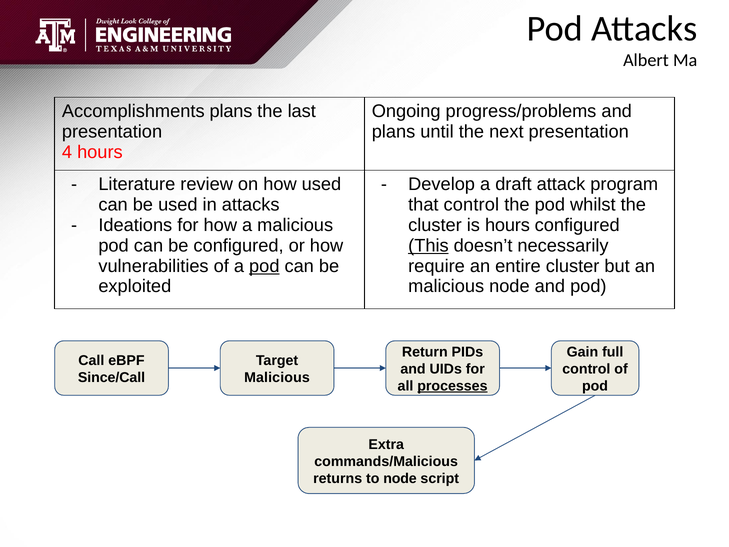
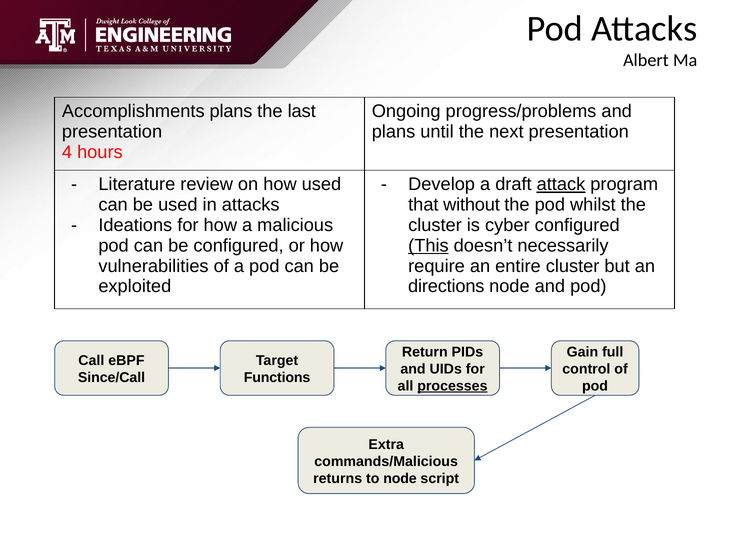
attack underline: none -> present (561, 184)
that control: control -> without (471, 205)
is hours: hours -> cyber (507, 225)
pod underline: present -> none (264, 266)
malicious: malicious -> directions (446, 286)
Malicious: Malicious -> Functions (277, 377)
